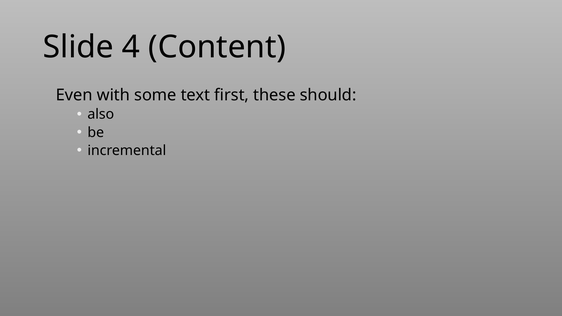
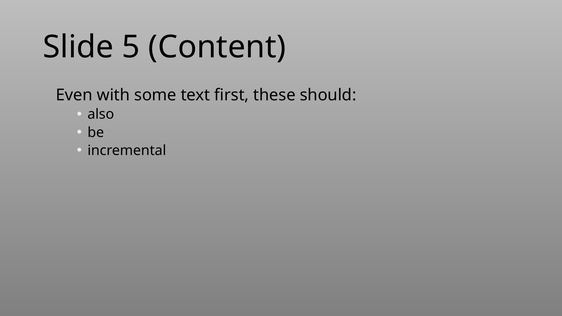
4: 4 -> 5 (131, 47)
